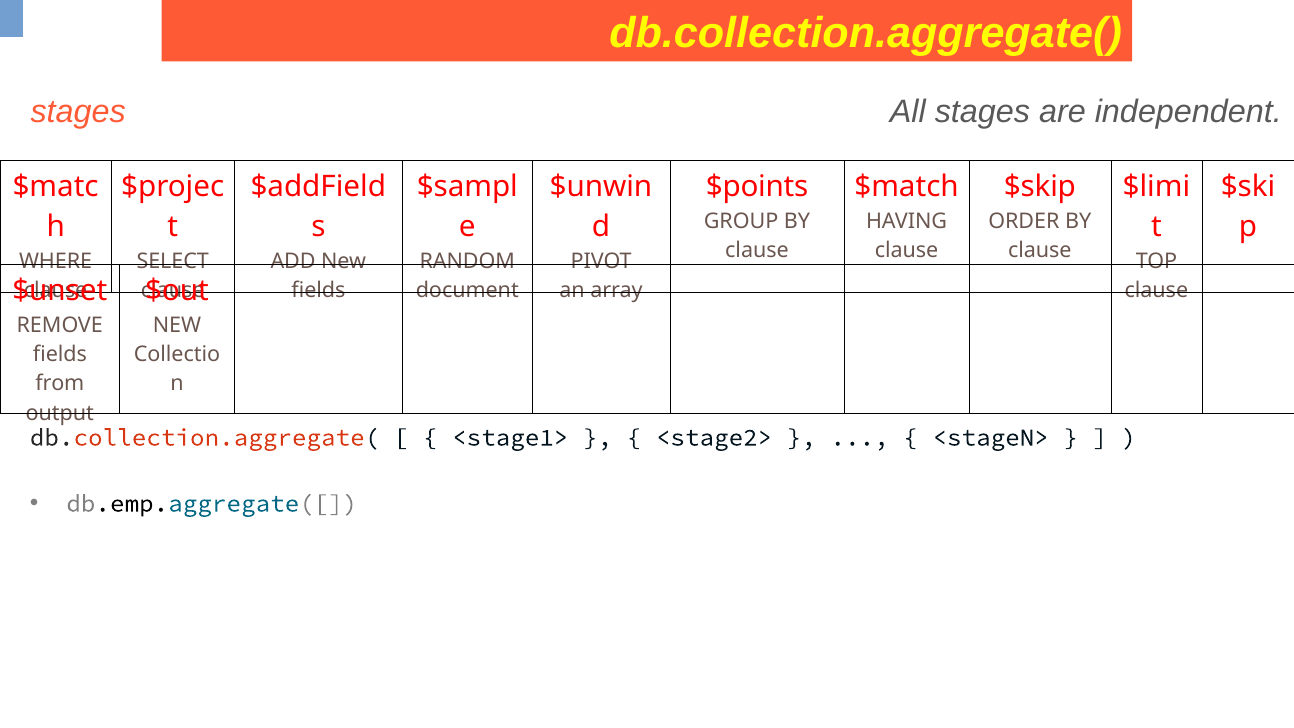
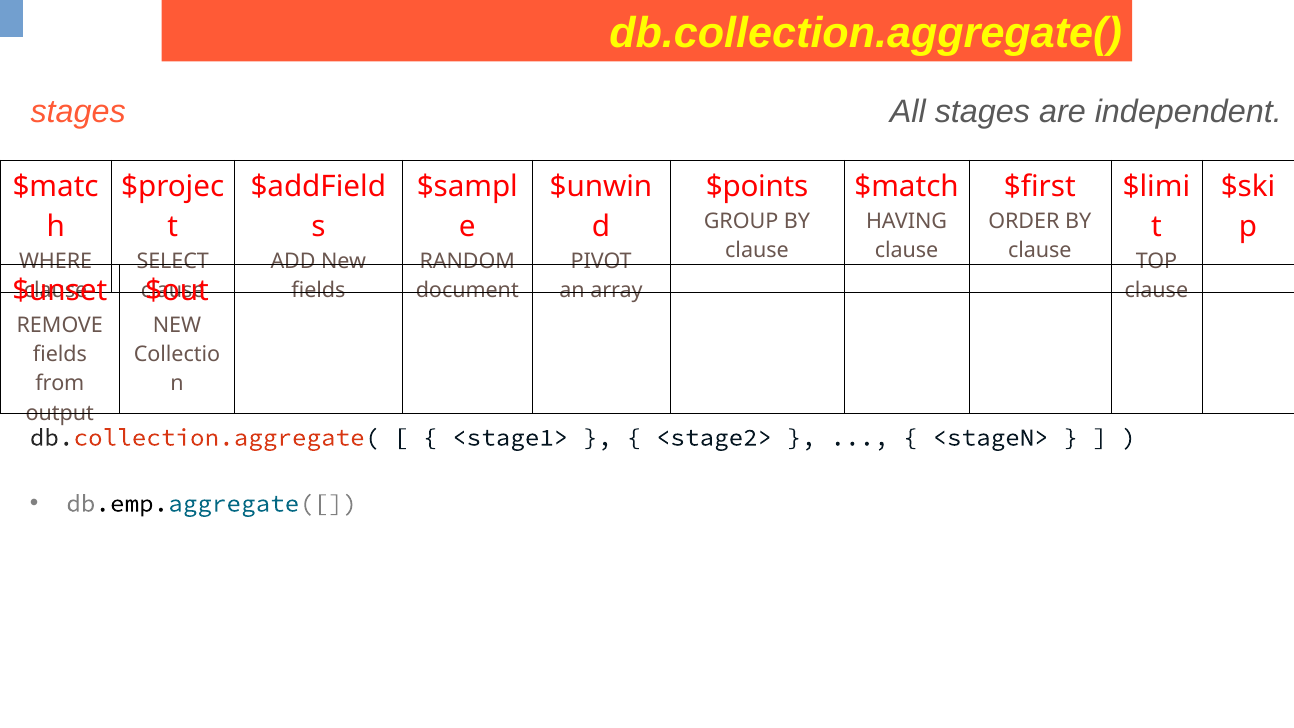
$skip: $skip -> $first (1040, 187)
